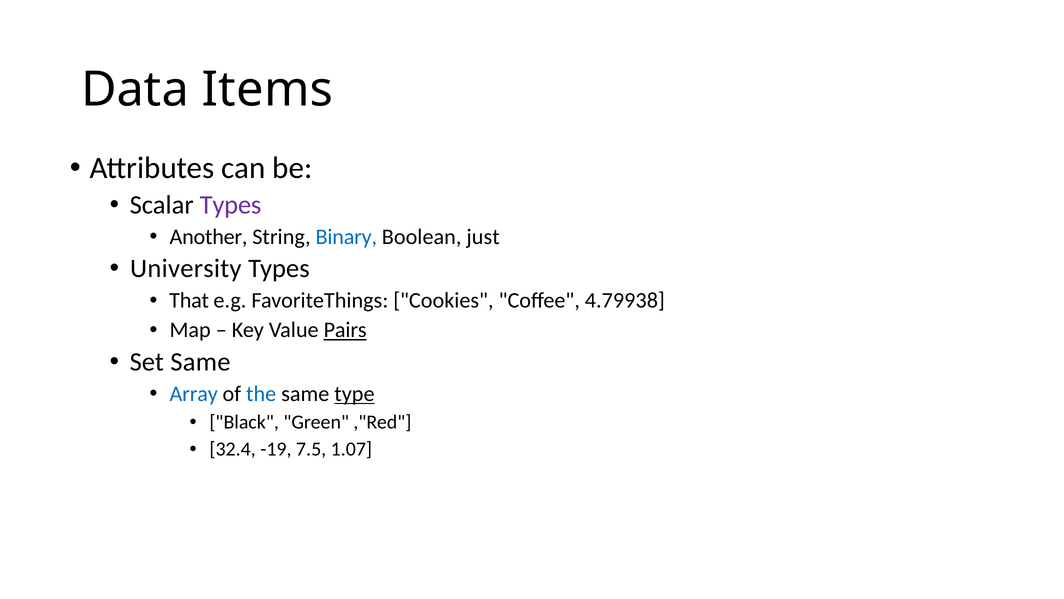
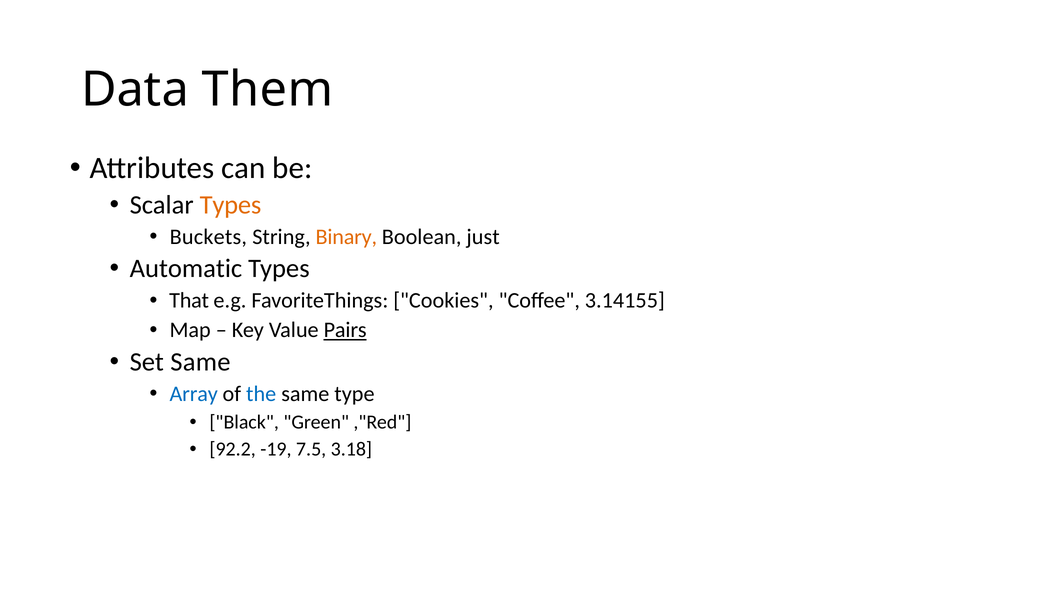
Items: Items -> Them (267, 89)
Types colour: purple -> orange (231, 205)
Another: Another -> Buckets (208, 237)
Binary colour: blue -> orange (346, 237)
University: University -> Automatic (186, 268)
4.79938: 4.79938 -> 3.14155 (625, 300)
type underline: present -> none (354, 394)
32.4: 32.4 -> 92.2 (233, 449)
1.07: 1.07 -> 3.18 (351, 449)
